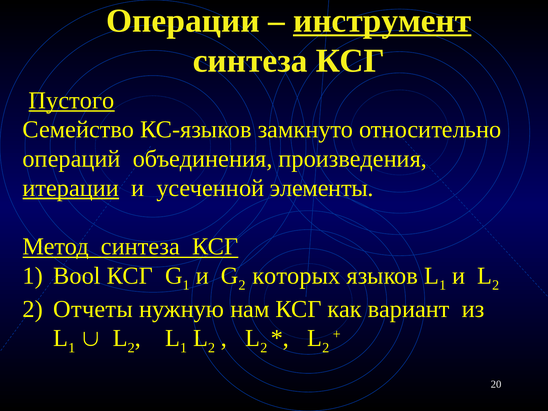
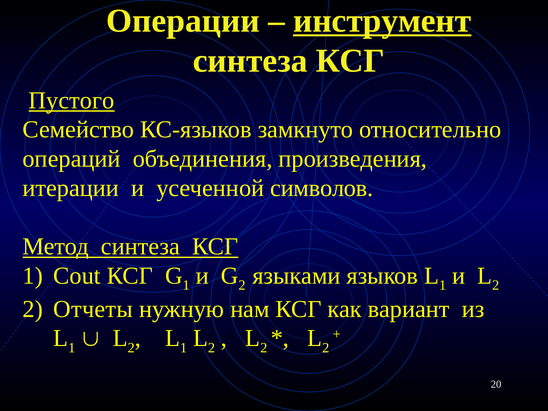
итерации underline: present -> none (71, 188)
элементы: элементы -> символов (322, 188)
Bool: Bool -> Cout (77, 276)
которых: которых -> языками (296, 276)
